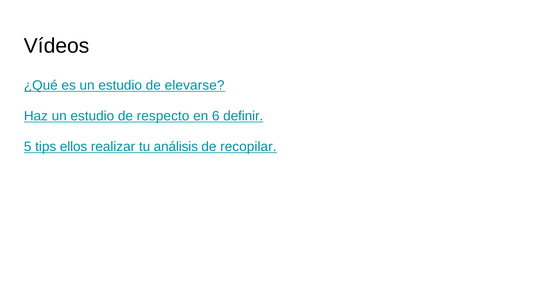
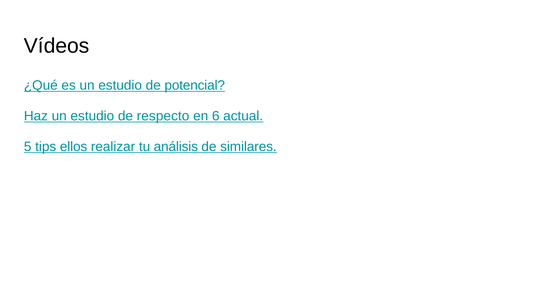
elevarse: elevarse -> potencial (195, 85)
definir: definir -> actual (243, 116)
recopilar: recopilar -> similares (248, 147)
